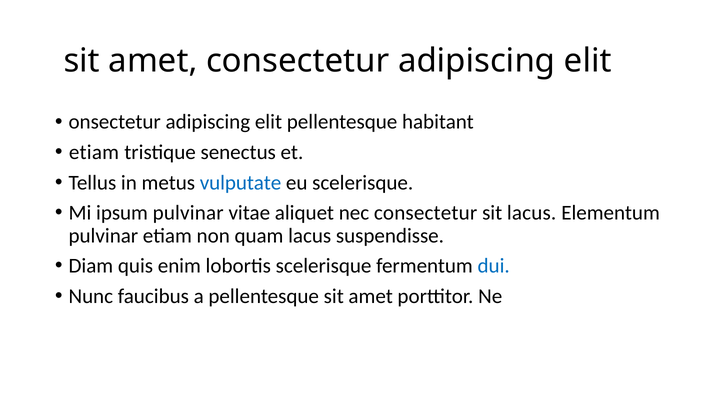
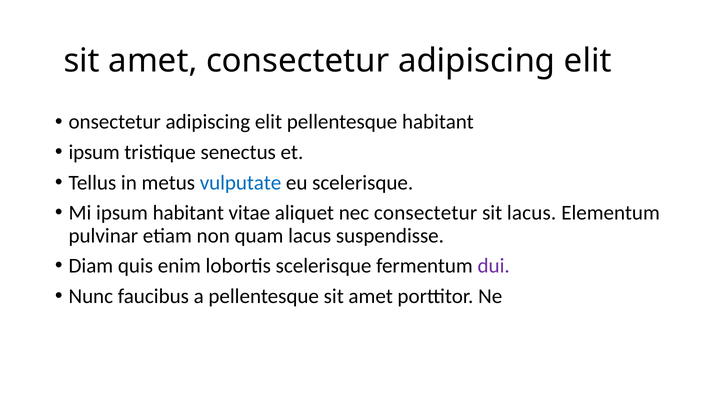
etiam: etiam -> ipsum (94, 152)
ipsum pulvinar: pulvinar -> habitant (188, 213)
dui colour: blue -> purple (494, 266)
